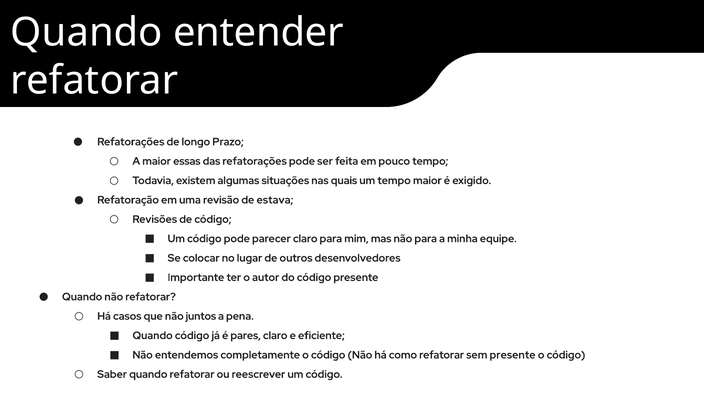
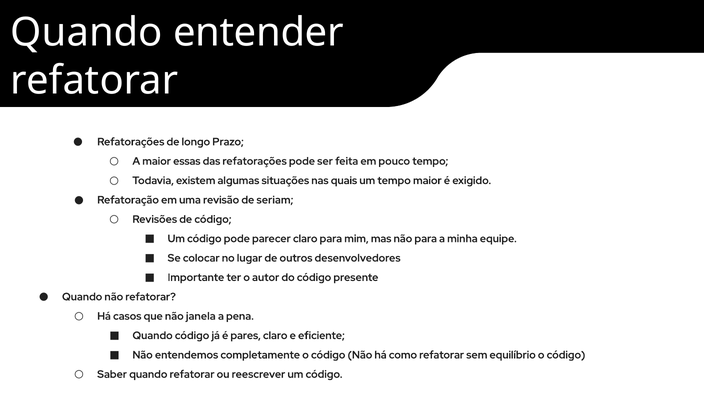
estava: estava -> seriam (275, 200)
juntos: juntos -> janela (201, 316)
sem presente: presente -> equilíbrio (513, 355)
